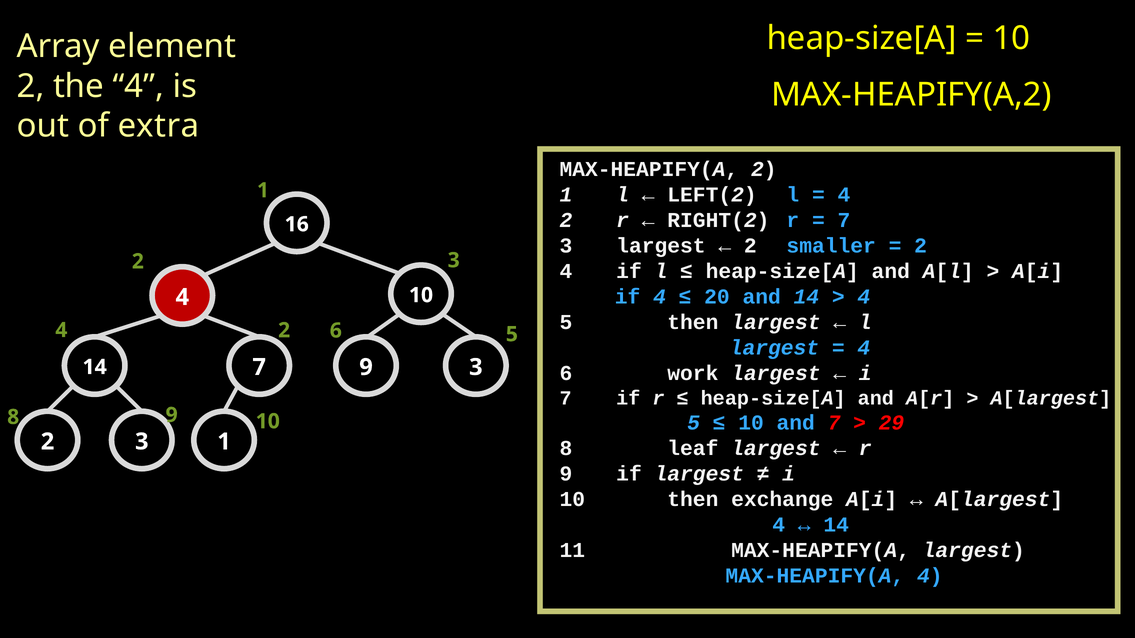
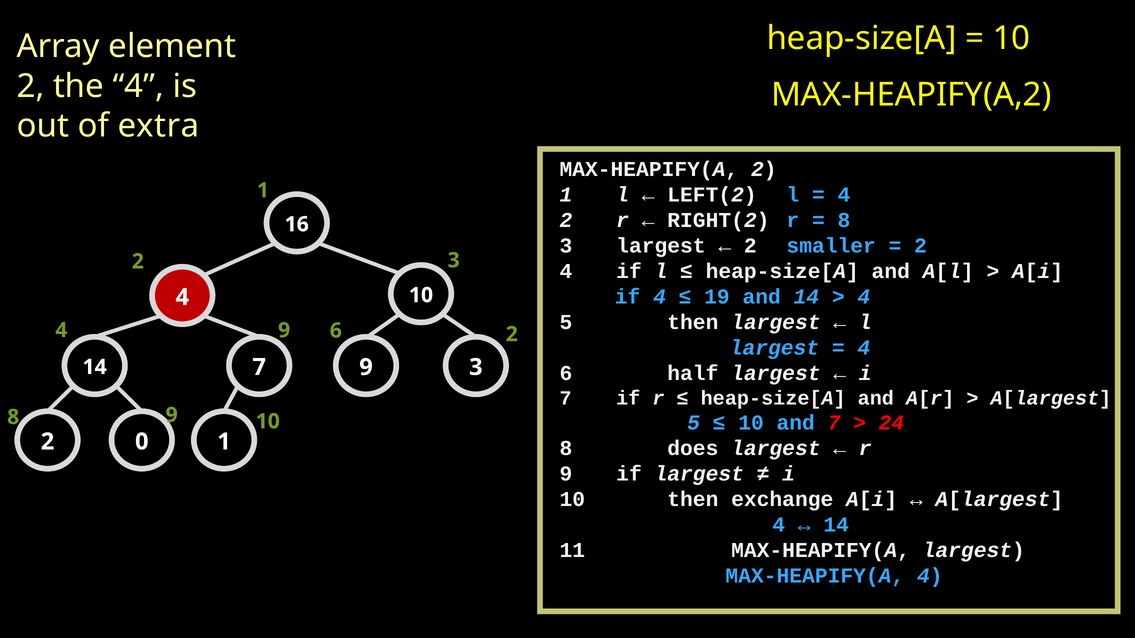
7: 7 -> 8 (844, 220)
20: 20 -> 19 (717, 297)
2: 2 -> 9 (284, 330)
6 5: 5 -> 2 (512, 334)
work: work -> half (693, 373)
29: 29 -> 24 (891, 423)
3: 3 -> 0 (142, 442)
leaf: leaf -> does (693, 449)
